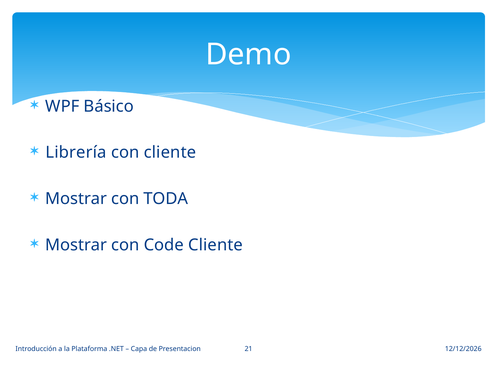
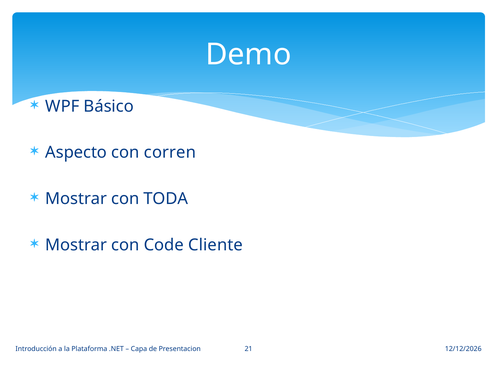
Librería: Librería -> Aspecto (76, 153)
con cliente: cliente -> corren (170, 153)
